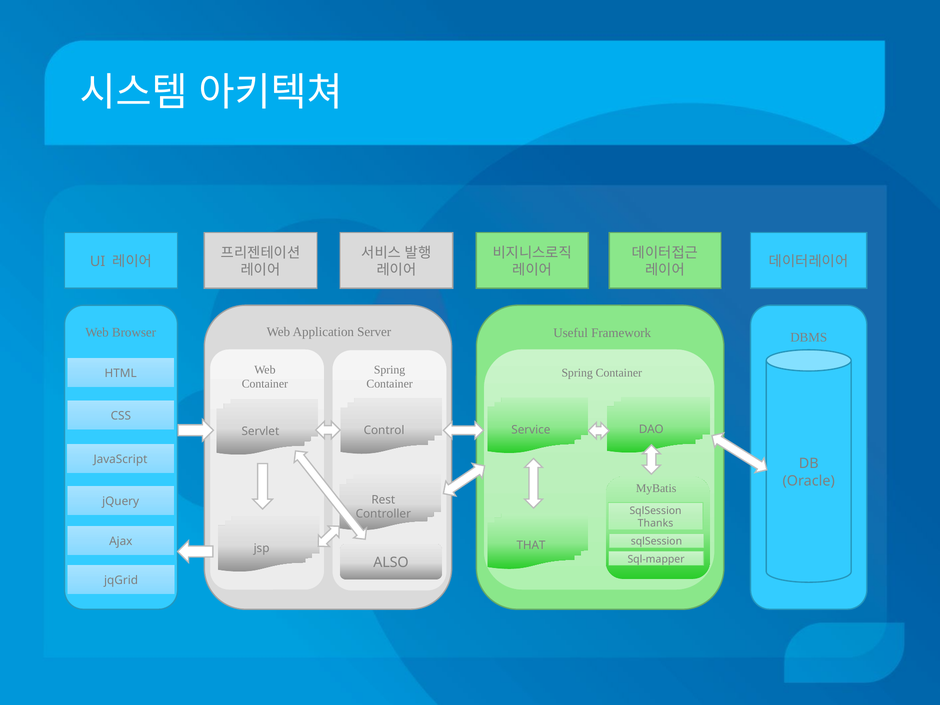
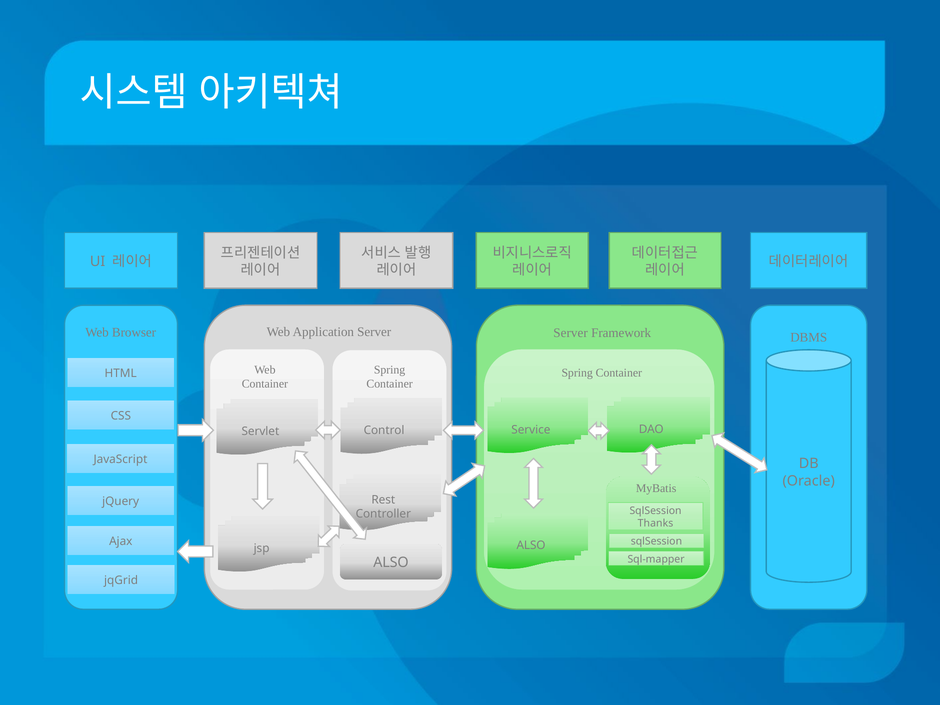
Useful: Useful -> Server (571, 333)
THAT: THAT -> ALSO (531, 546)
